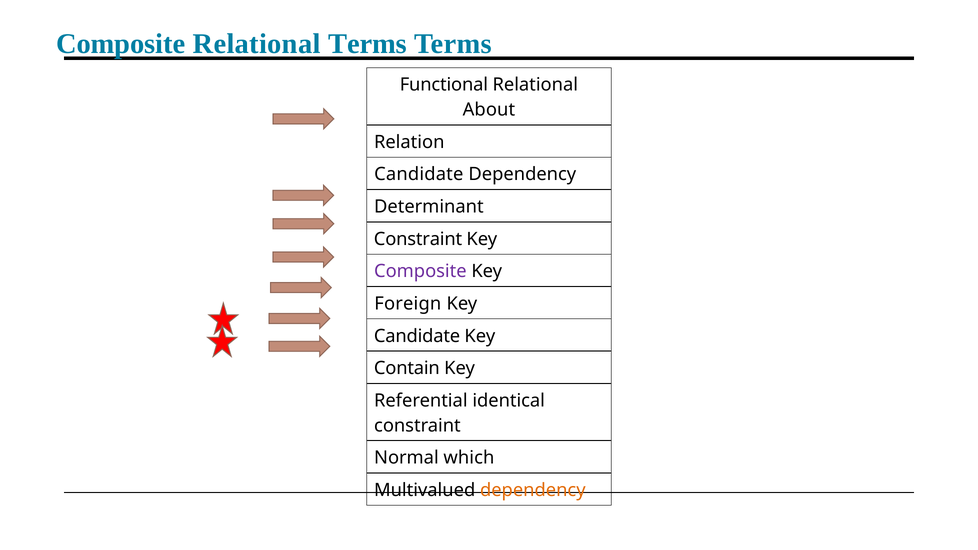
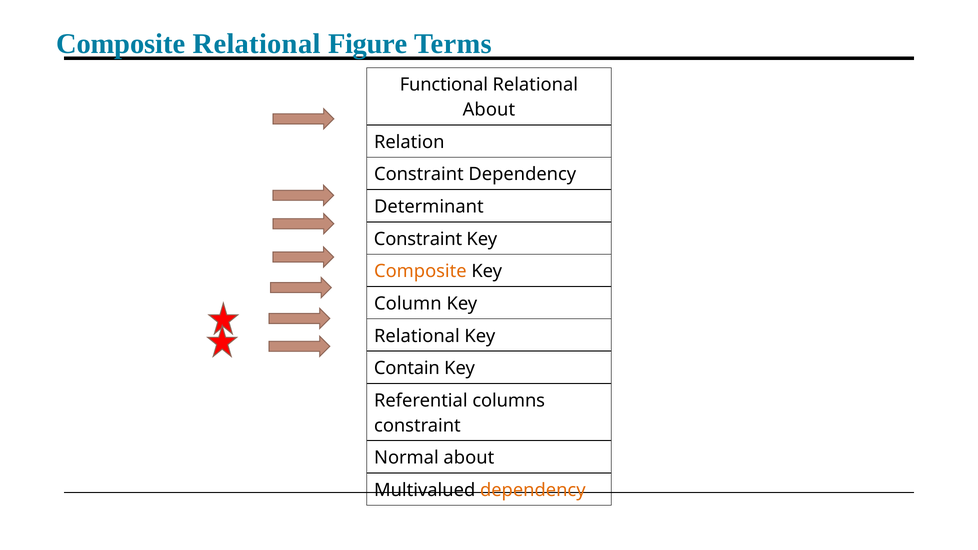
Relational Terms: Terms -> Figure (368, 44)
Candidate: Candidate -> Constraint (419, 174)
Composite colour: purple -> orange (420, 271)
Foreign: Foreign -> Column (408, 304)
Candidate: Candidate -> Relational (417, 336)
identical: identical -> columns (509, 401)
Normal which: which -> about (469, 458)
